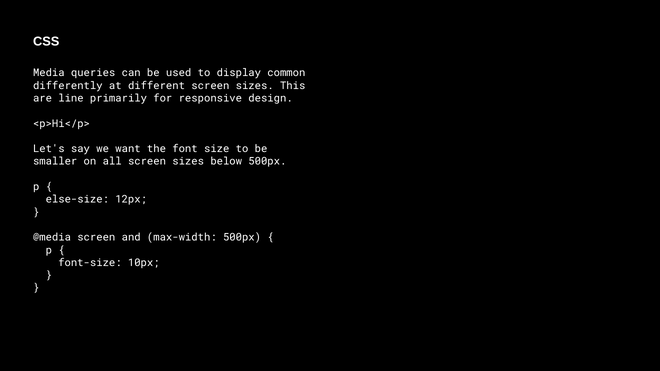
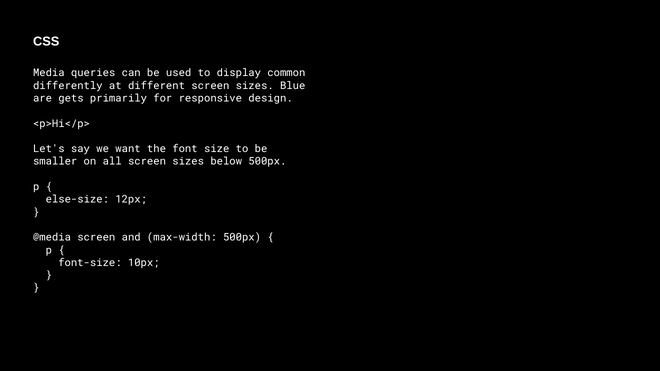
This: This -> Blue (293, 86)
line: line -> gets (71, 98)
